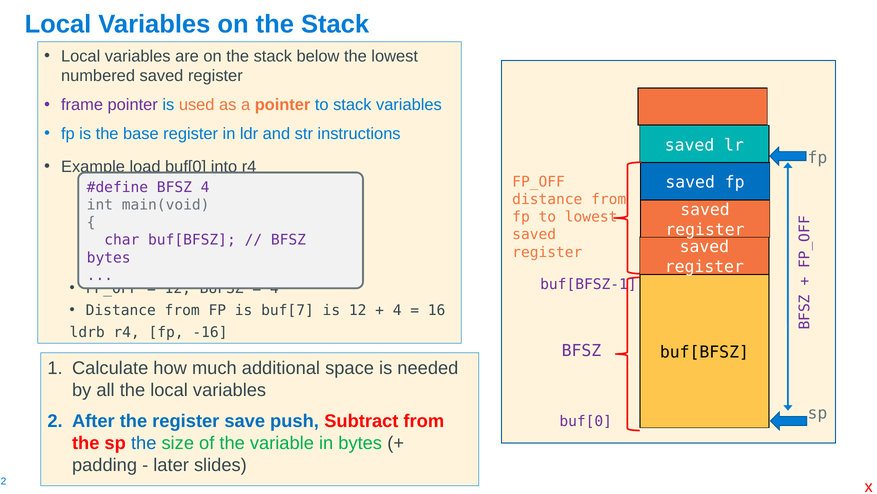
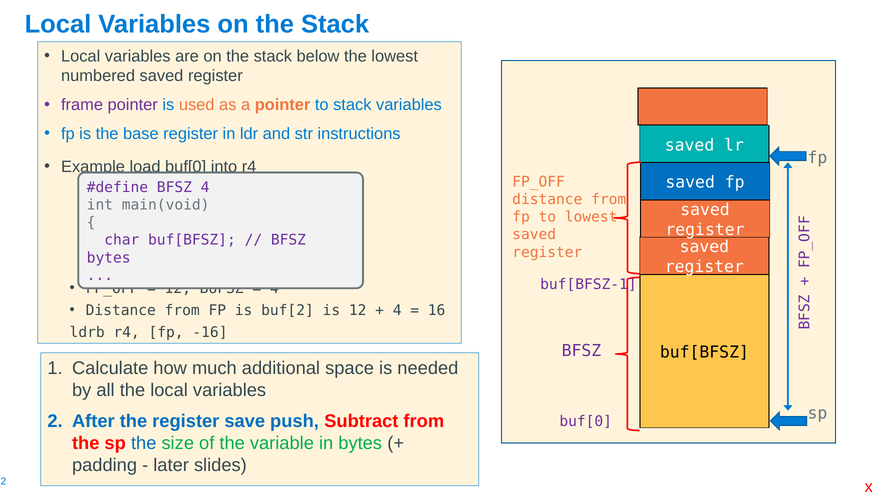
buf[7: buf[7 -> buf[2 (287, 310)
